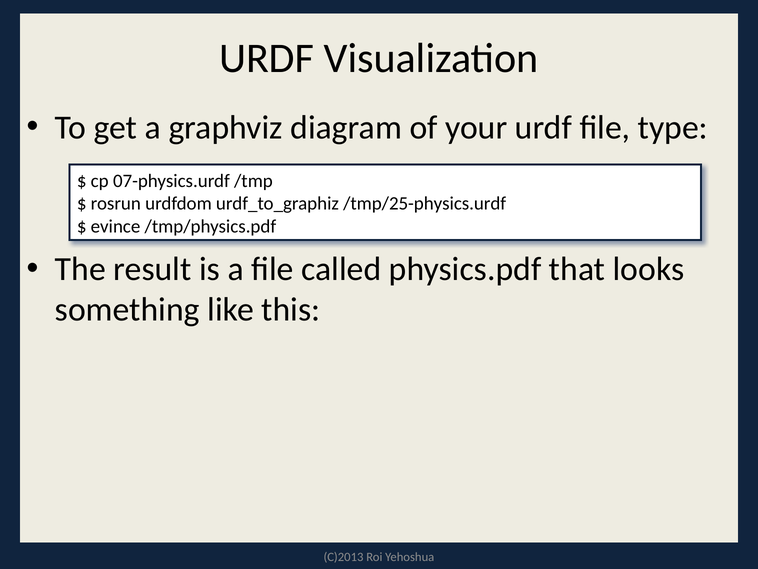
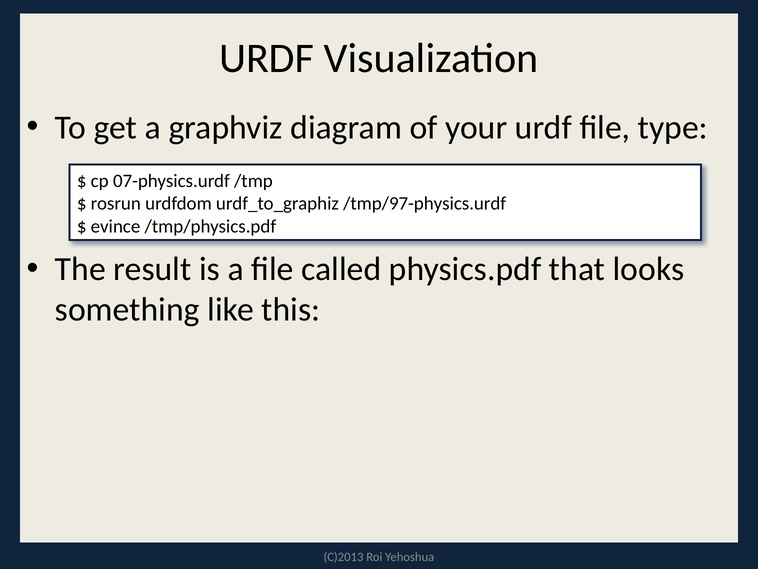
/tmp/25-physics.urdf: /tmp/25-physics.urdf -> /tmp/97-physics.urdf (425, 203)
